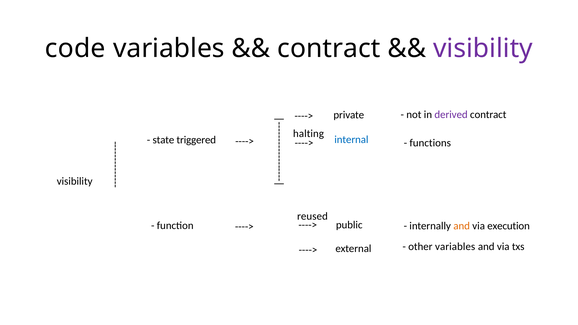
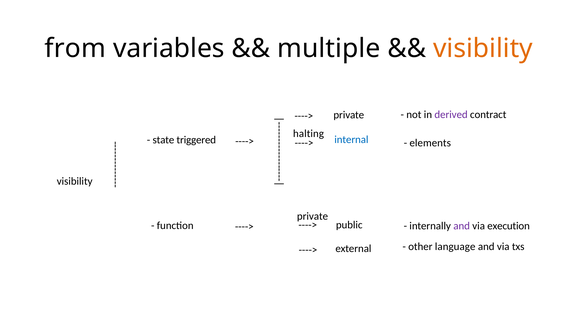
code: code -> from (75, 49)
contract: contract -> multiple (329, 49)
visibility colour: purple -> orange (483, 49)
functions: functions -> elements (430, 143)
reused: reused -> private (313, 216)
and colour: orange -> purple (462, 226)
other variables: variables -> language (455, 247)
